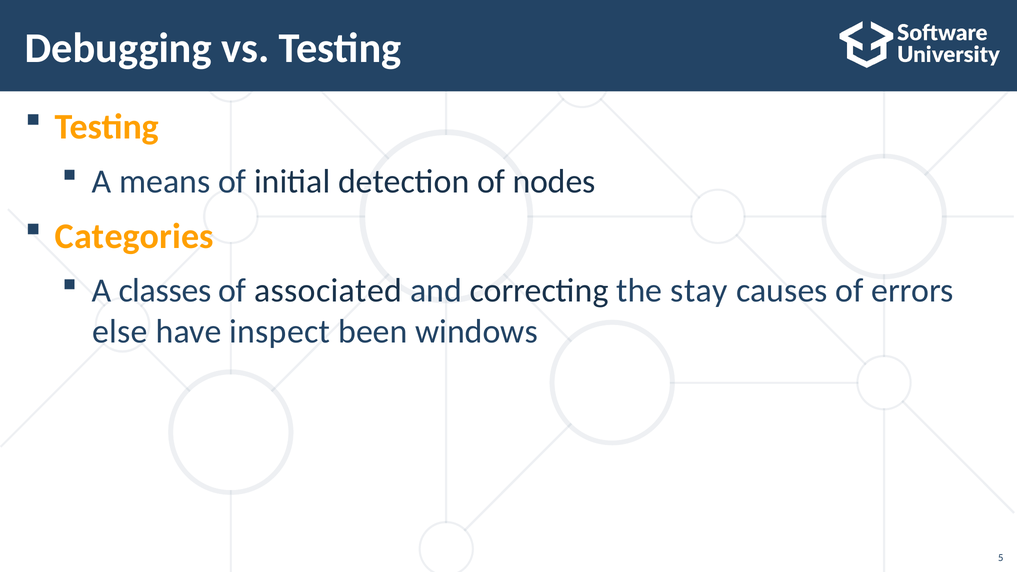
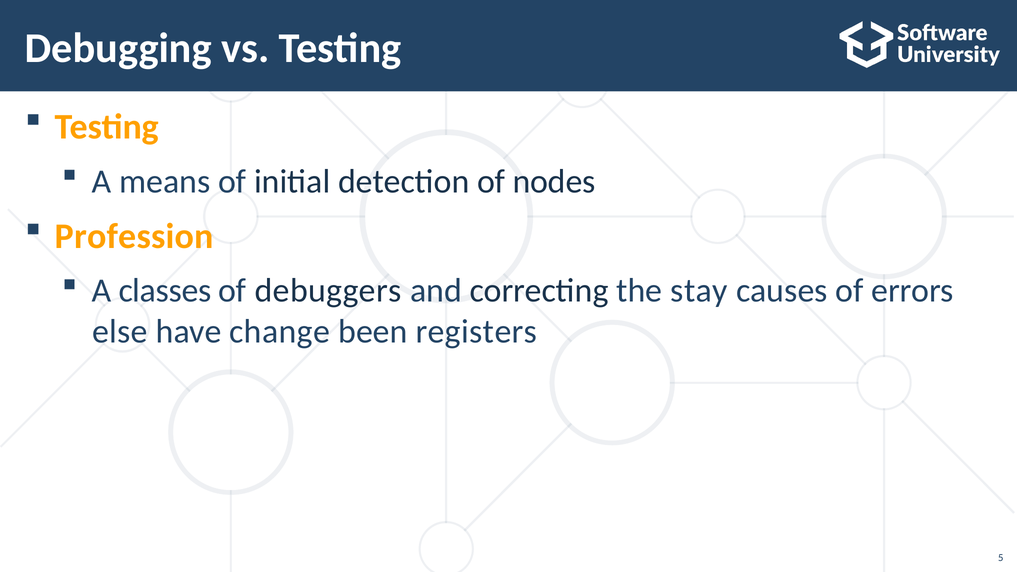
Categories: Categories -> Profession (134, 236)
associated: associated -> debuggers (328, 291)
inspect: inspect -> change (280, 332)
windows: windows -> registers (476, 332)
